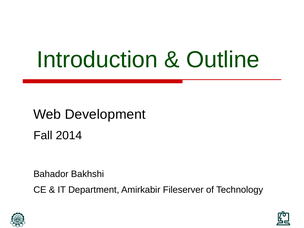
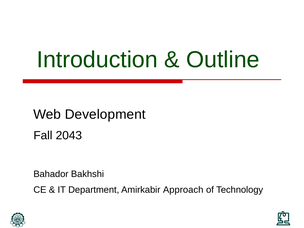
2014: 2014 -> 2043 (69, 135)
Fileserver: Fileserver -> Approach (183, 190)
